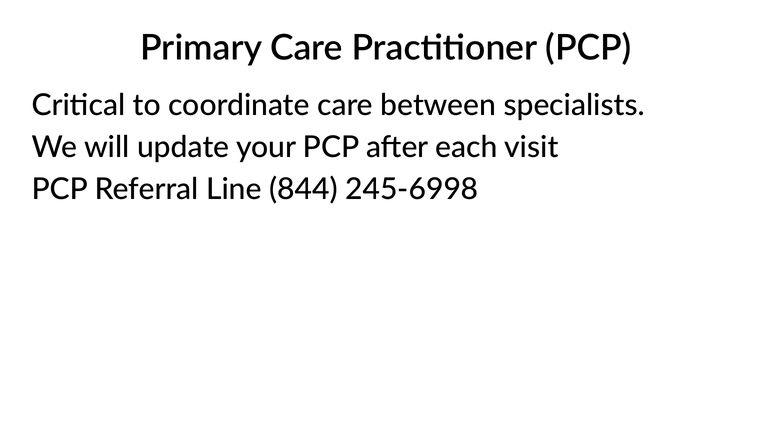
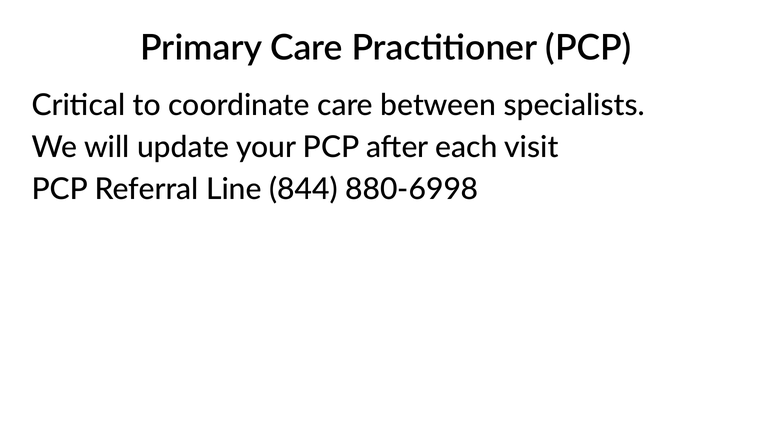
245-6998: 245-6998 -> 880-6998 (412, 190)
